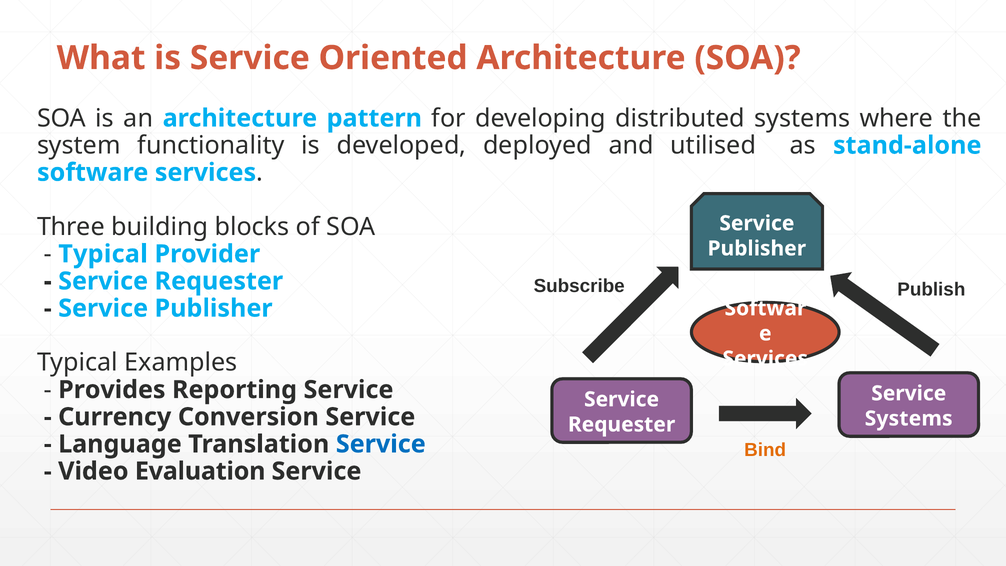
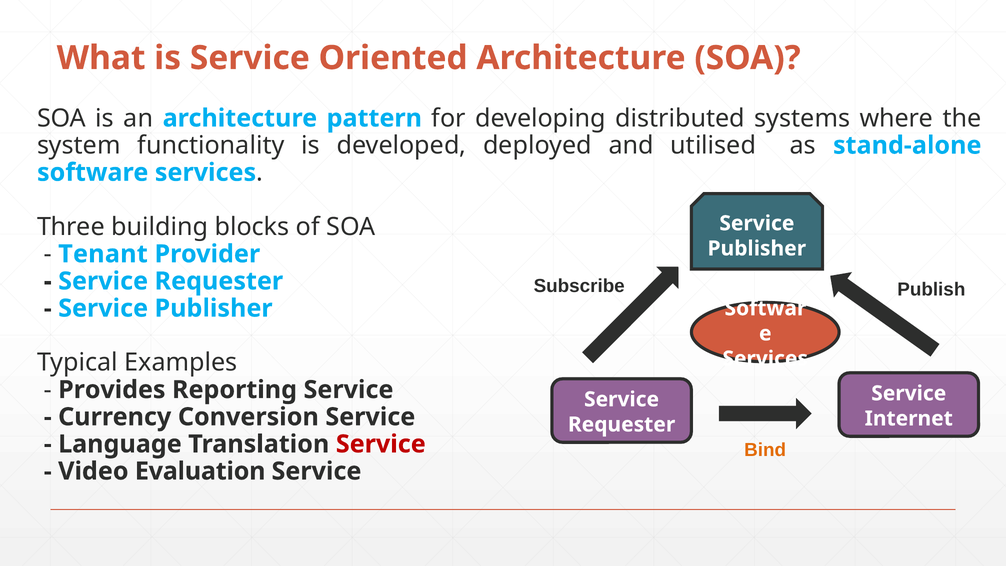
Typical: Typical -> Tenant (103, 254)
Systems: Systems -> Internet (909, 418)
Service colour: blue -> red (381, 444)
